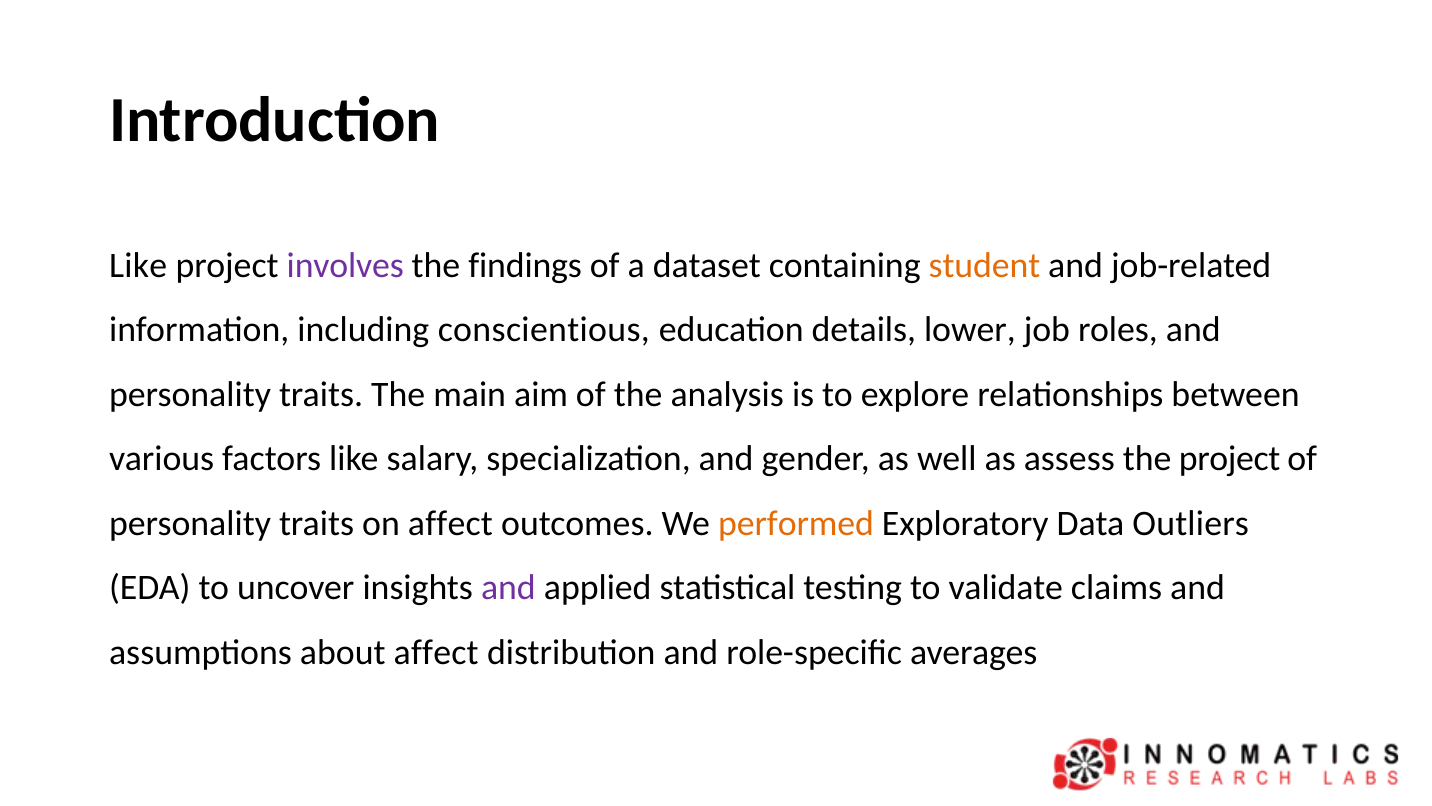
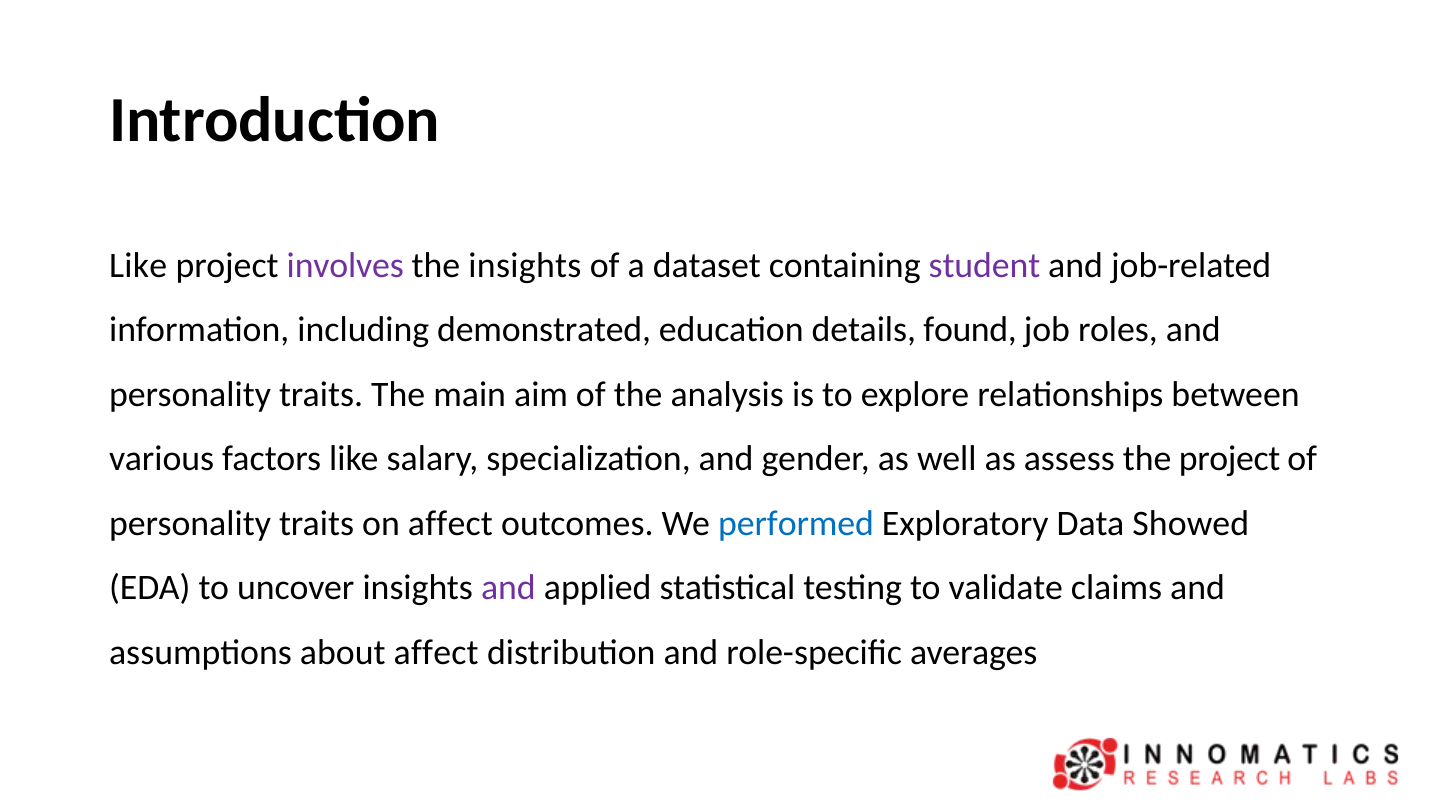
the findings: findings -> insights (525, 265)
student colour: orange -> purple (984, 265)
conscientious: conscientious -> demonstrated (544, 330)
lower: lower -> found (970, 330)
performed colour: orange -> blue (796, 523)
Outliers: Outliers -> Showed (1191, 523)
